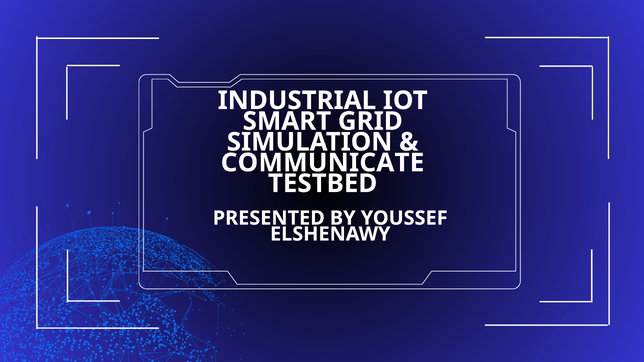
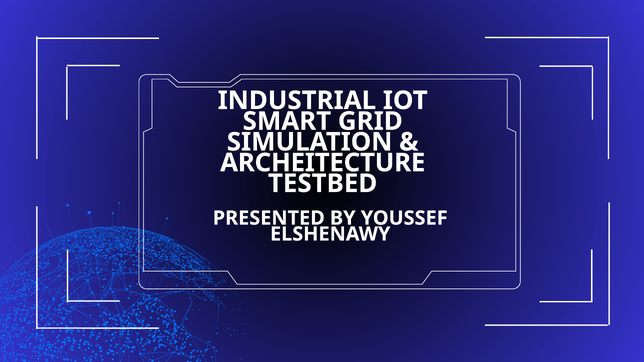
COMMUNICATE: COMMUNICATE -> ARCHEITECTURE (323, 163)
